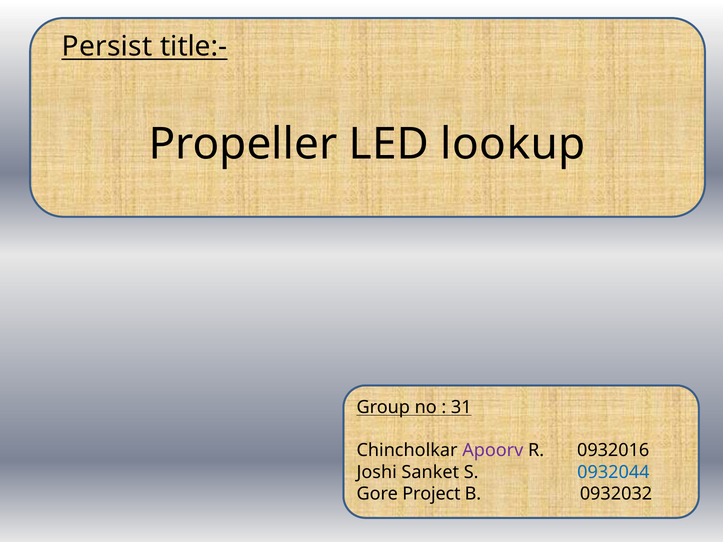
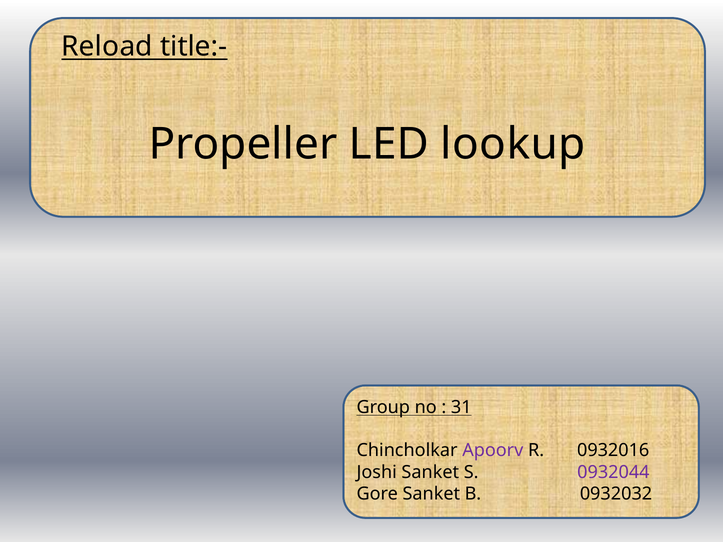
Persist: Persist -> Reload (107, 46)
0932044 colour: blue -> purple (613, 472)
Gore Project: Project -> Sanket (431, 494)
